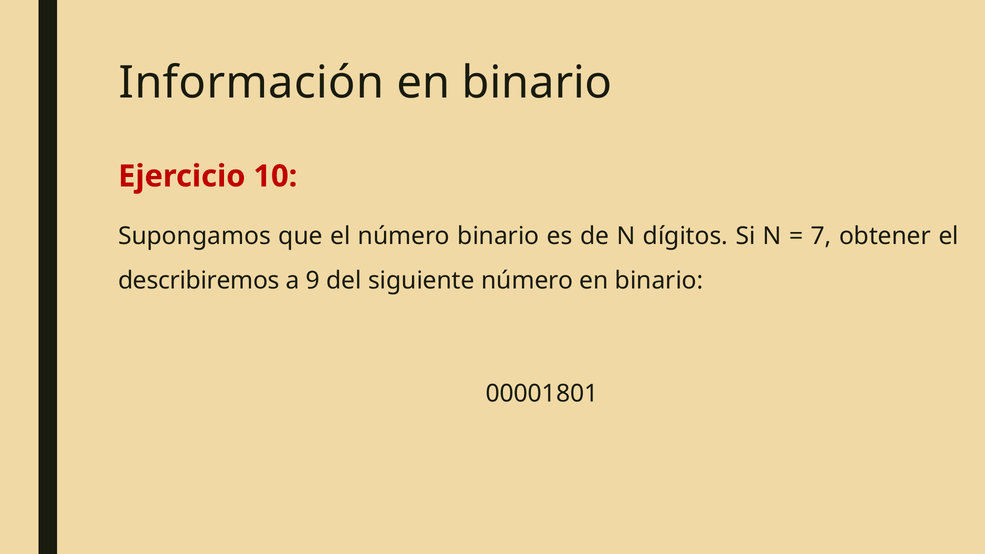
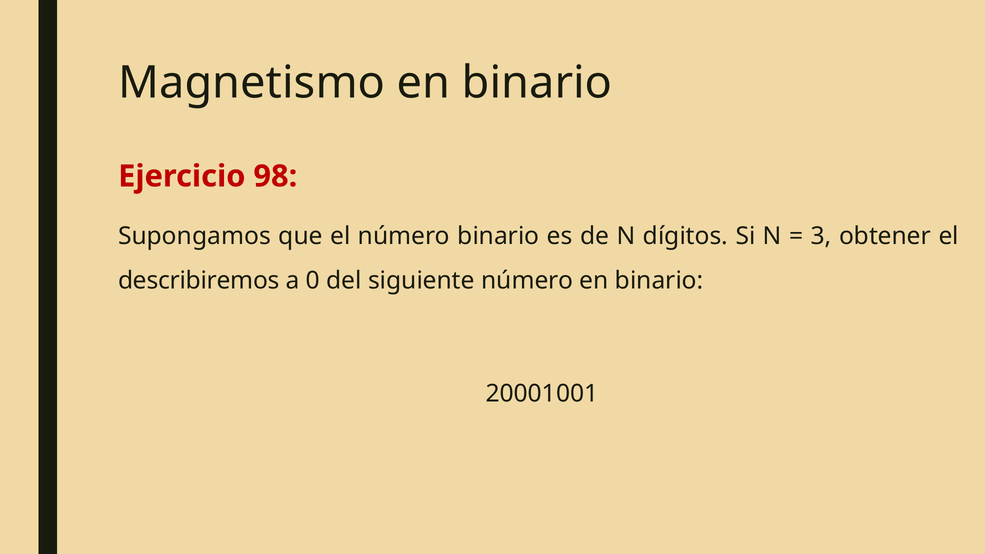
Información: Información -> Magnetismo (252, 83)
10: 10 -> 98 (275, 176)
7: 7 -> 3 (821, 236)
9: 9 -> 0 (313, 281)
00001801: 00001801 -> 20001001 (542, 394)
